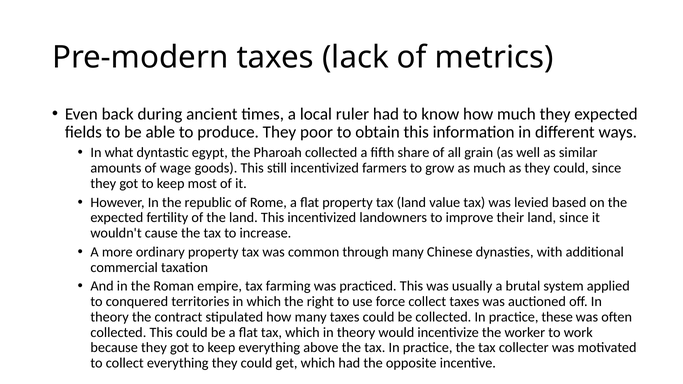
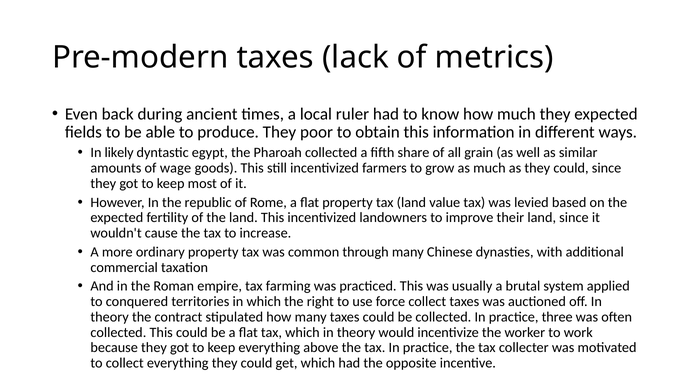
what: what -> likely (119, 153)
these: these -> three (557, 317)
